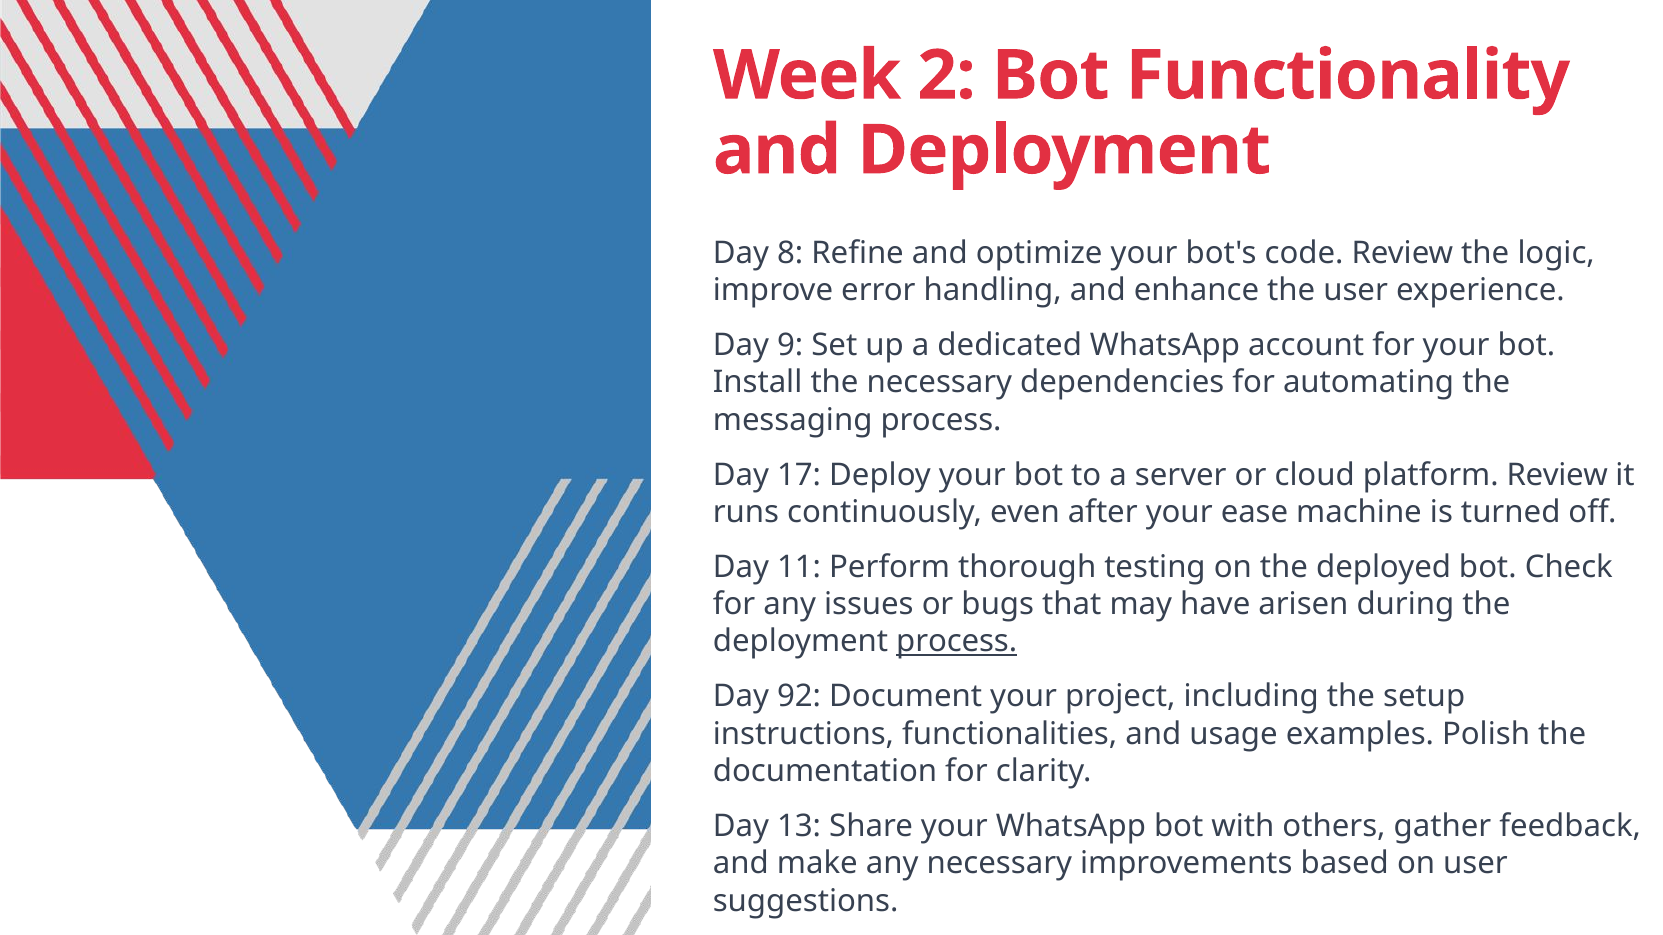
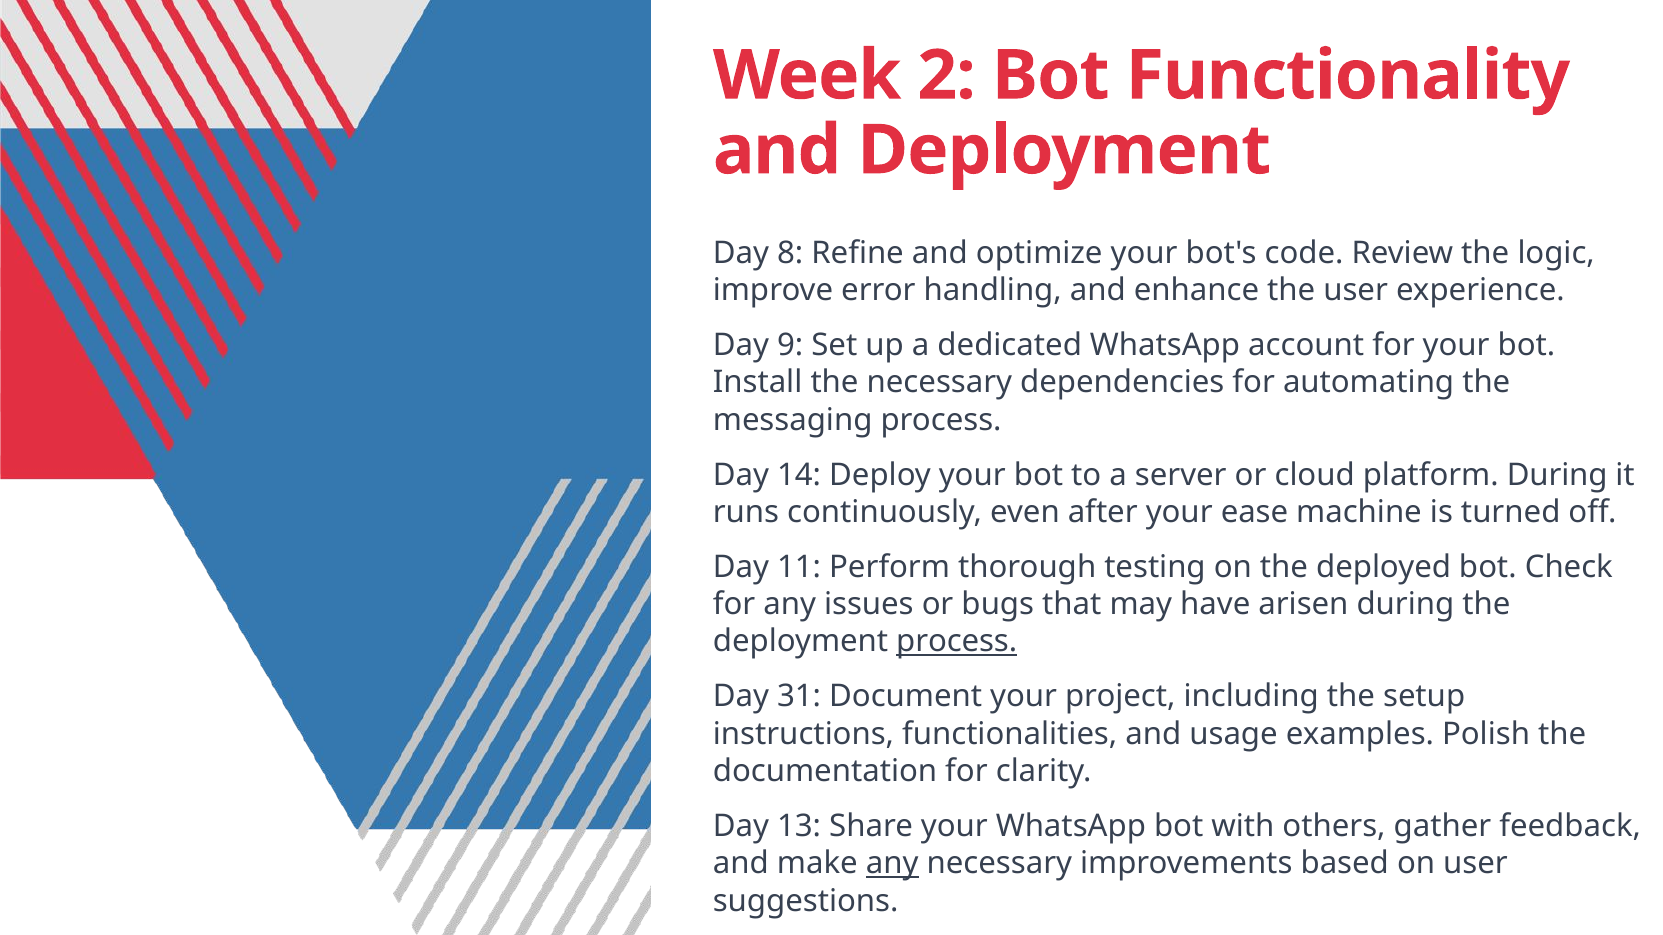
17: 17 -> 14 (799, 475)
platform Review: Review -> During (1557, 475)
92: 92 -> 31 (799, 697)
any underline: none -> present (892, 864)
